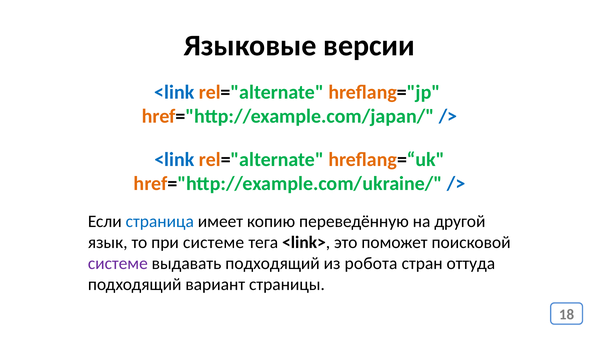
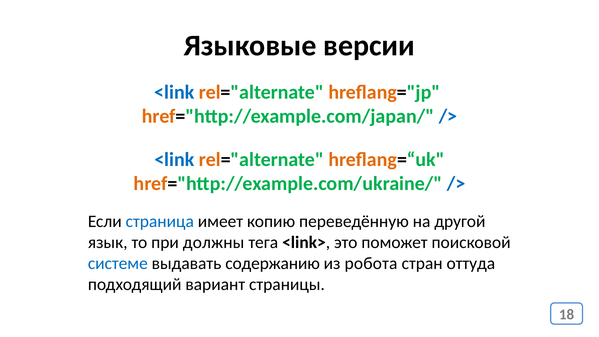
при системе: системе -> должны (214, 242)
системе colour: purple -> blue (118, 263)
выдавать подходящий: подходящий -> содержанию (273, 263)
